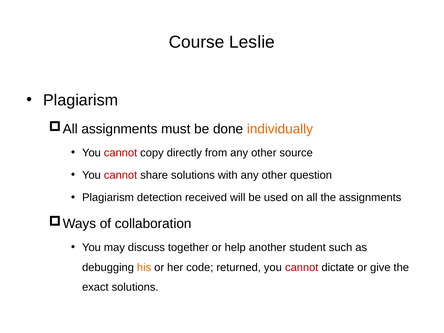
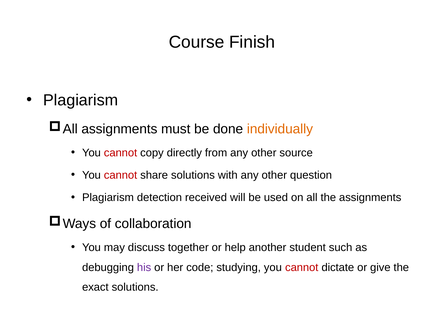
Leslie: Leslie -> Finish (252, 42)
his colour: orange -> purple (144, 267)
returned: returned -> studying (239, 267)
